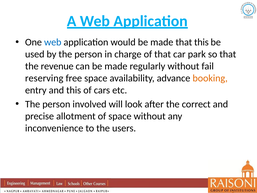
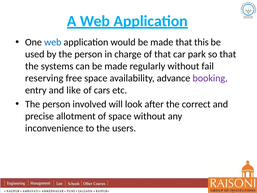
revenue: revenue -> systems (57, 66)
booking colour: orange -> purple (210, 78)
and this: this -> like (74, 90)
